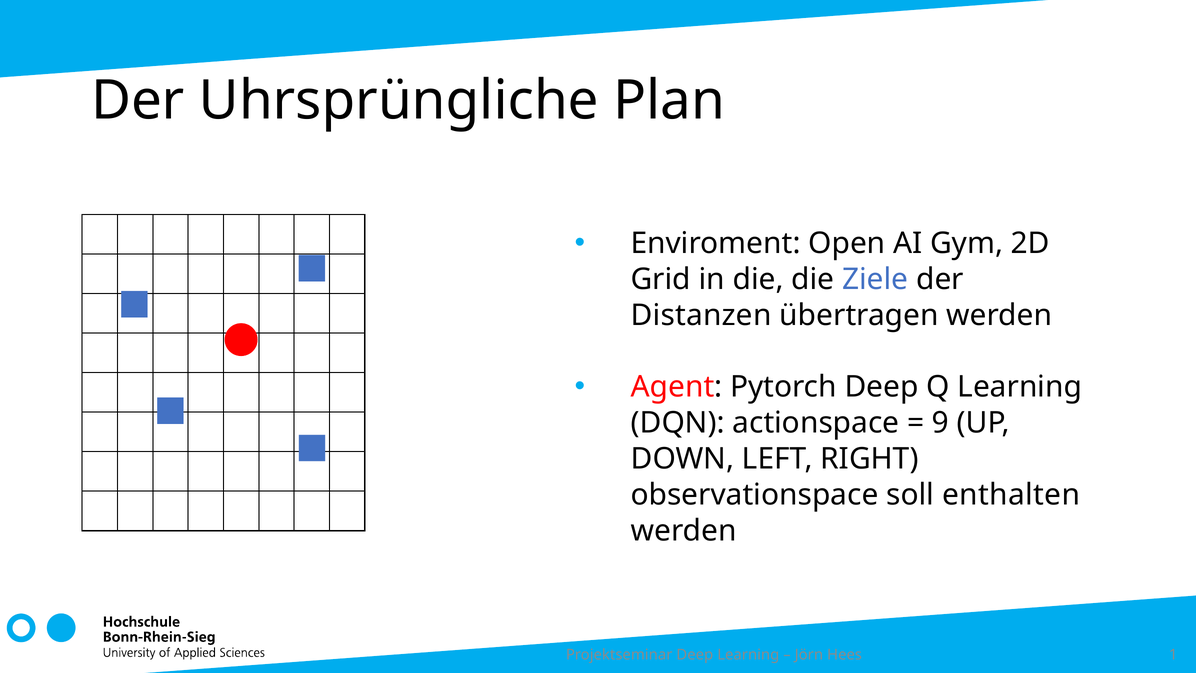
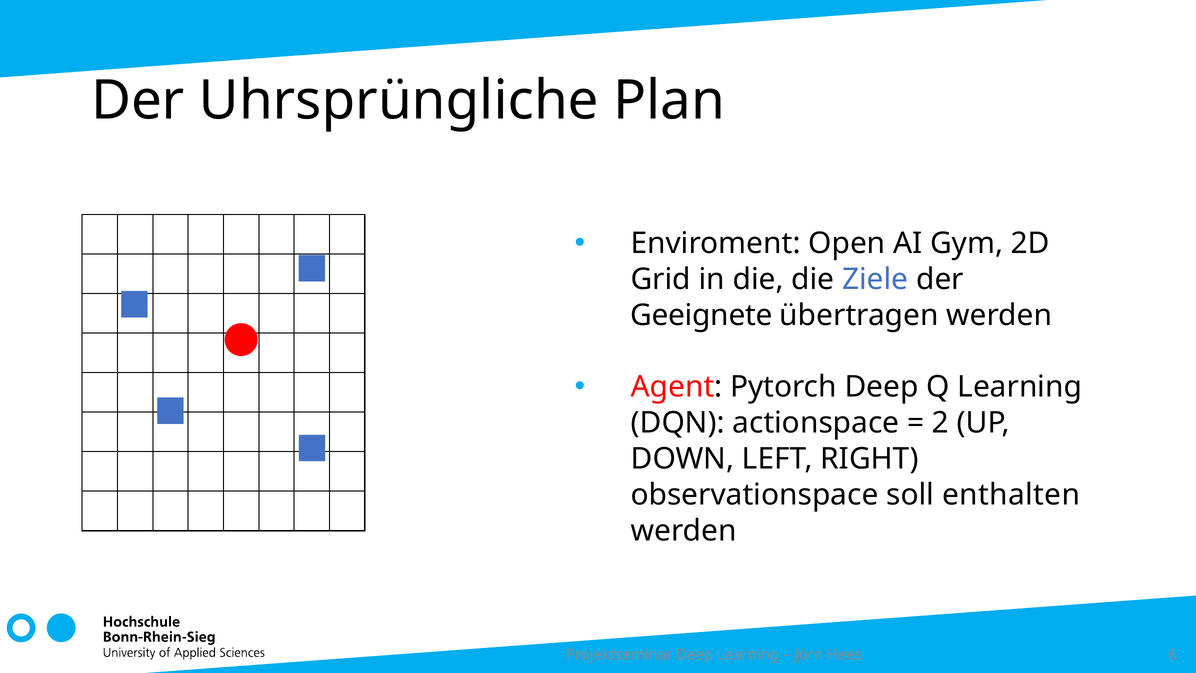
Distanzen: Distanzen -> Geeignete (701, 315)
9: 9 -> 2 (940, 423)
1: 1 -> 6 (1173, 655)
